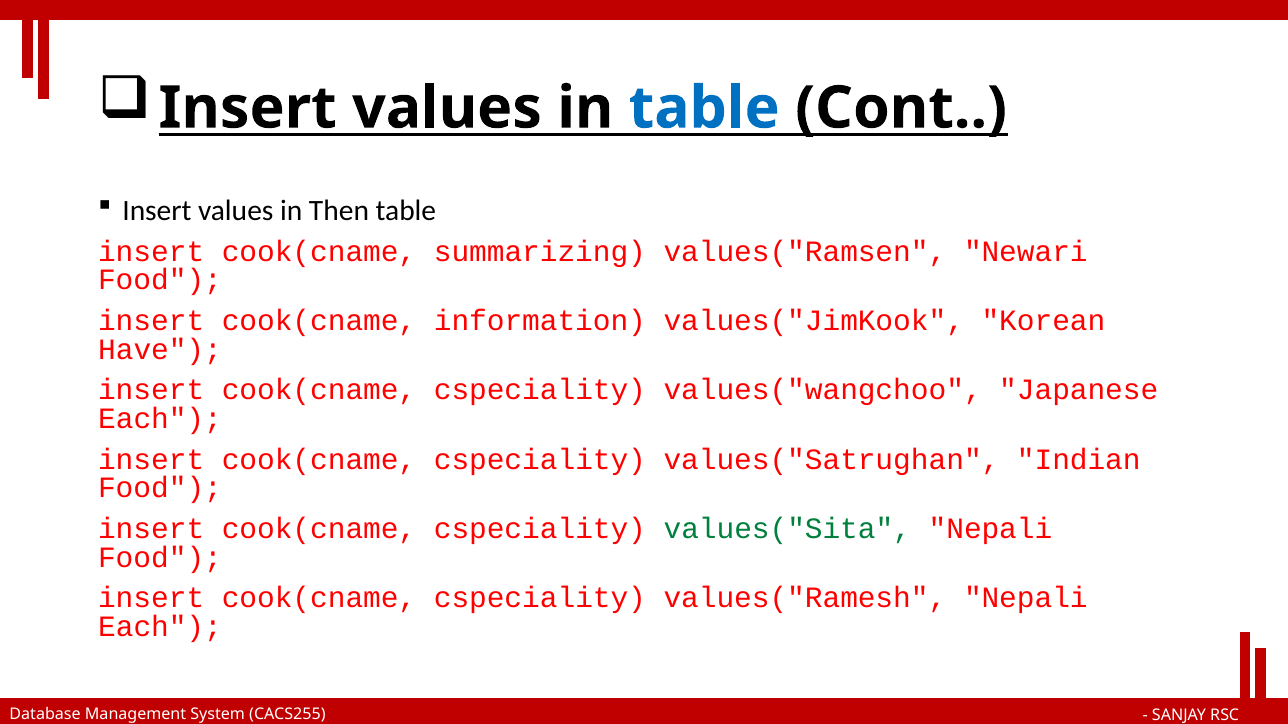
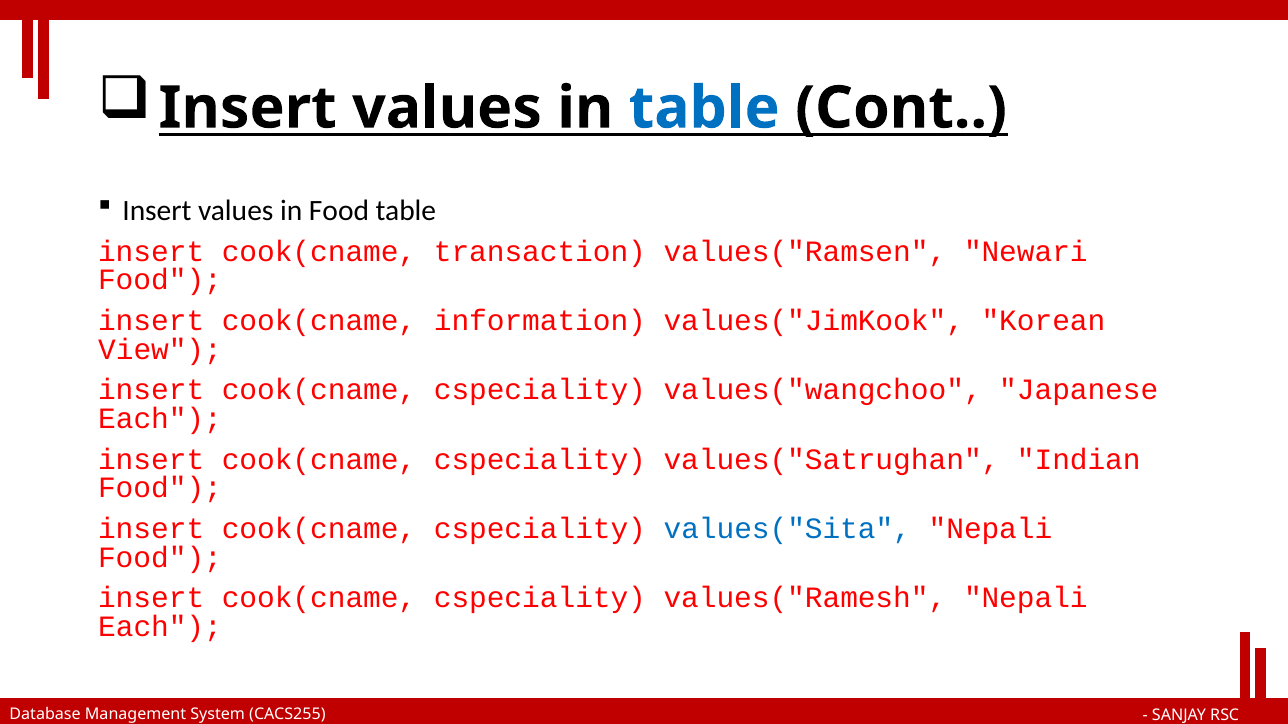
in Then: Then -> Food (339, 211)
summarizing: summarizing -> transaction (540, 252)
Have: Have -> View (160, 350)
values("Sita colour: green -> blue (787, 529)
